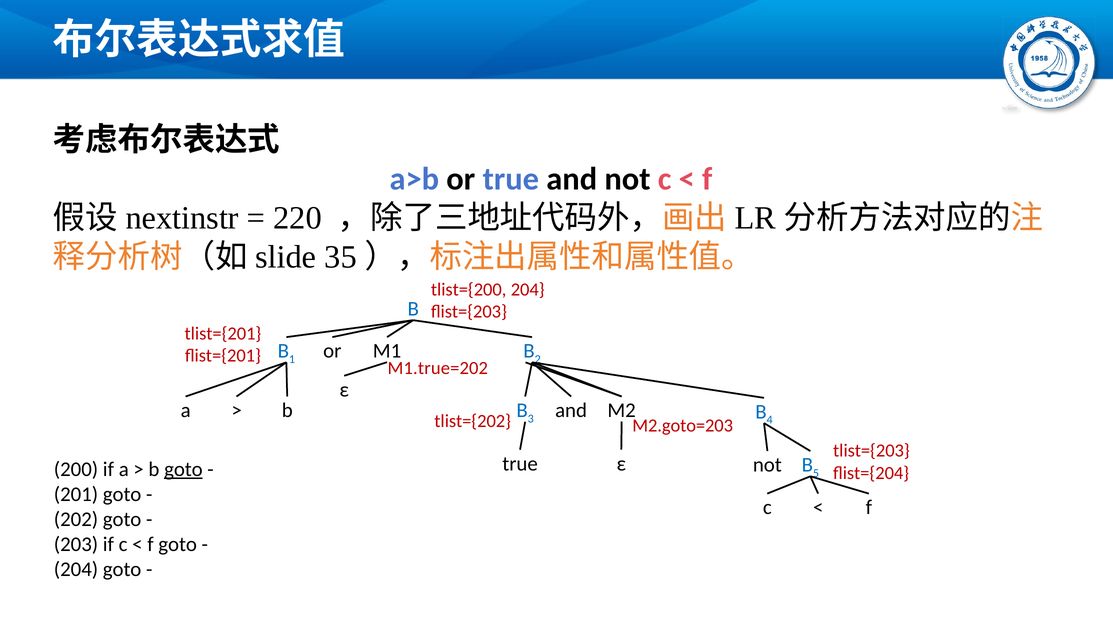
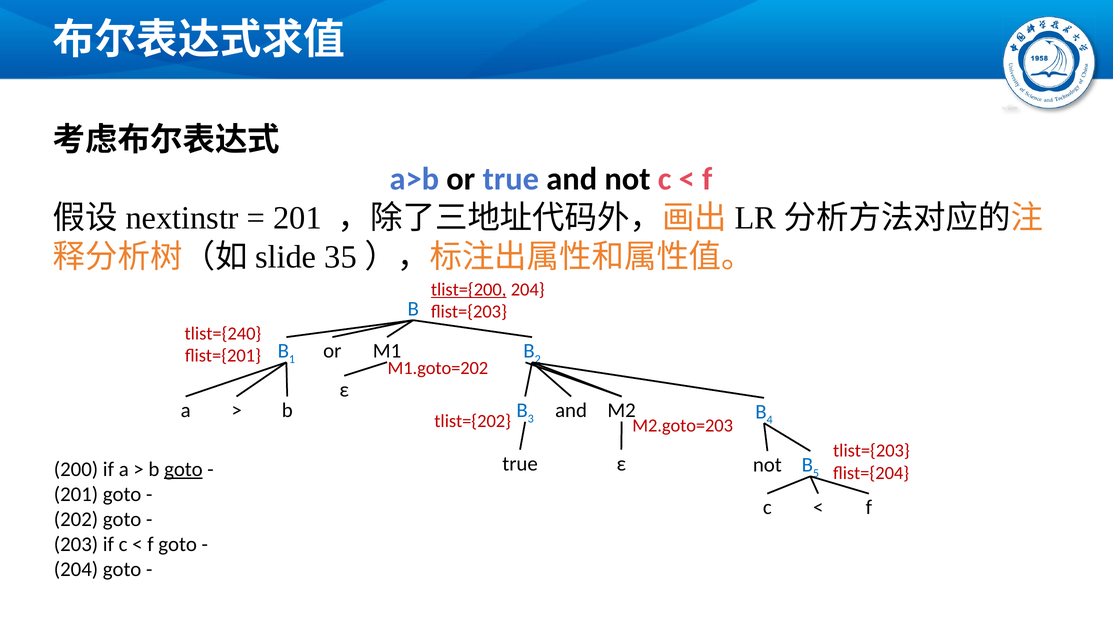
220: 220 -> 201 (298, 218)
tlist={200 underline: none -> present (469, 290)
tlist={201: tlist={201 -> tlist={240 (223, 333)
M1.true=202: M1.true=202 -> M1.goto=202 (438, 368)
